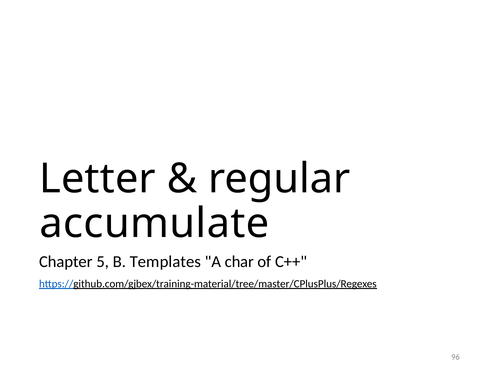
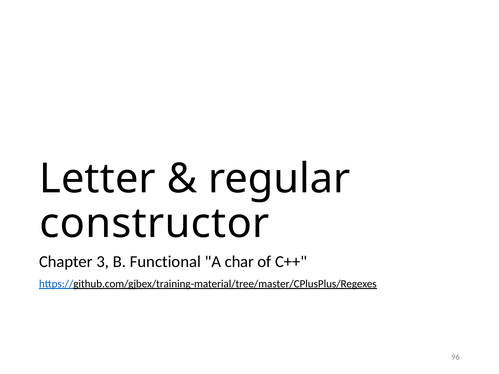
accumulate: accumulate -> constructor (154, 224)
5: 5 -> 3 (103, 262)
Templates: Templates -> Functional (165, 262)
